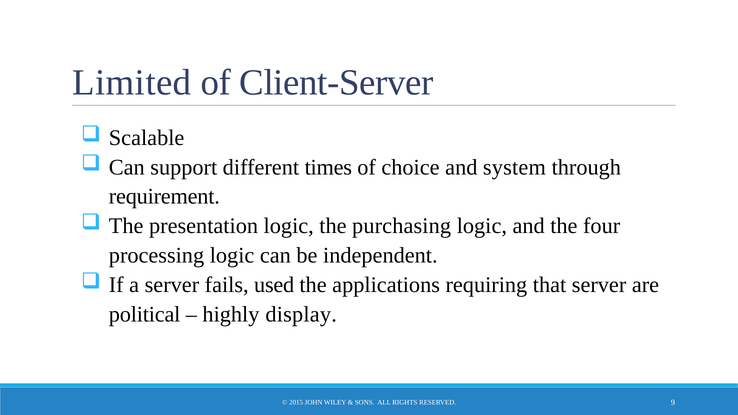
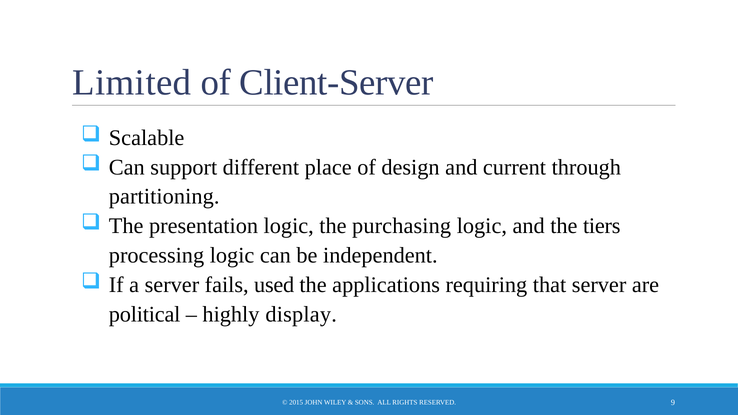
times: times -> place (328, 167)
choice: choice -> design (410, 167)
system: system -> current (514, 167)
requirement: requirement -> partitioning (164, 197)
four: four -> tiers (602, 226)
